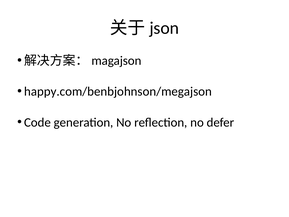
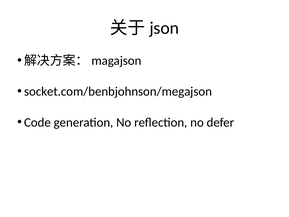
happy.com/benbjohnson/megajson: happy.com/benbjohnson/megajson -> socket.com/benbjohnson/megajson (118, 91)
